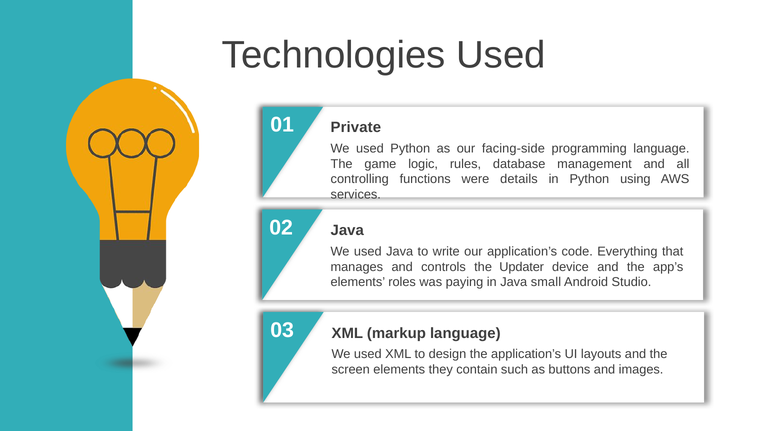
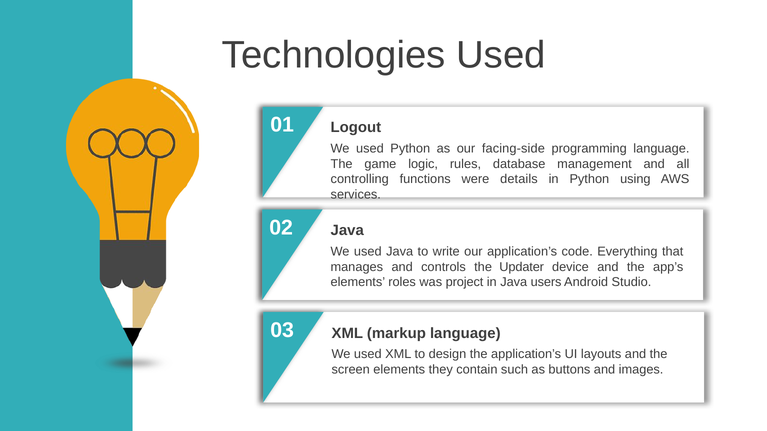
Private: Private -> Logout (356, 128)
paying: paying -> project (465, 283)
small: small -> users (546, 283)
